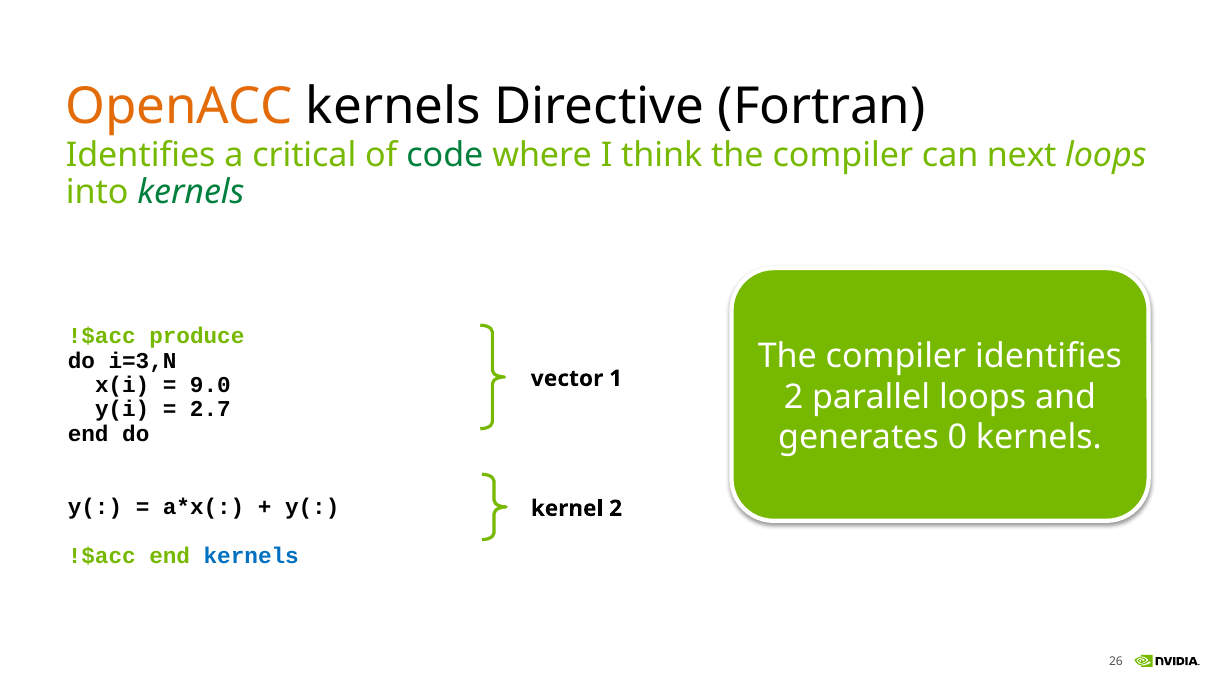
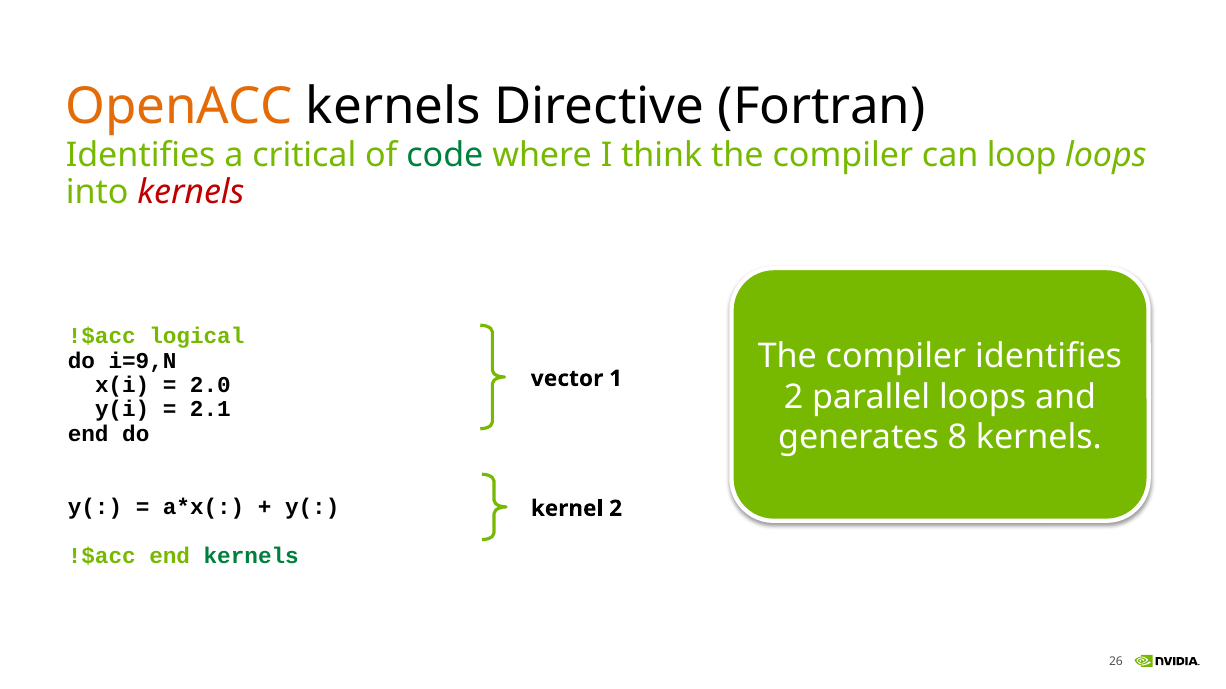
next: next -> loop (1022, 156)
kernels colour: green -> red (191, 192)
produce: produce -> logical (197, 337)
i=3,N: i=3,N -> i=9,N (143, 361)
9.0: 9.0 -> 2.0 (210, 385)
2.7: 2.7 -> 2.1 (210, 410)
0: 0 -> 8 (957, 438)
kernels colour: blue -> green (251, 557)
